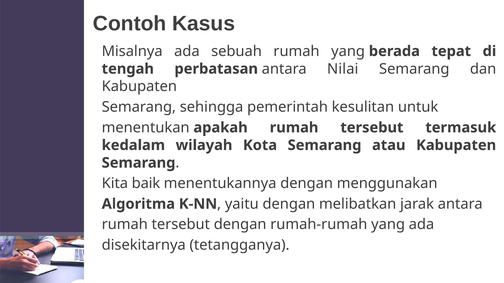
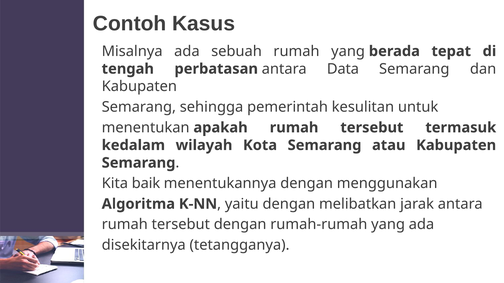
Nilai: Nilai -> Data (343, 69)
